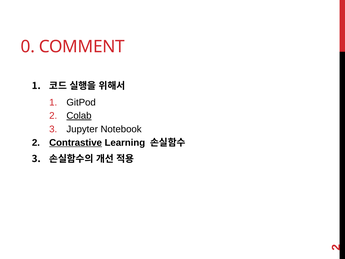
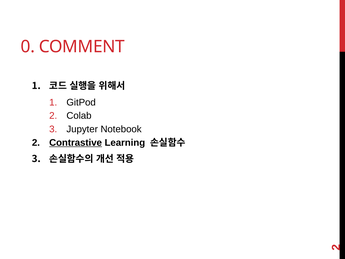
Colab underline: present -> none (79, 116)
